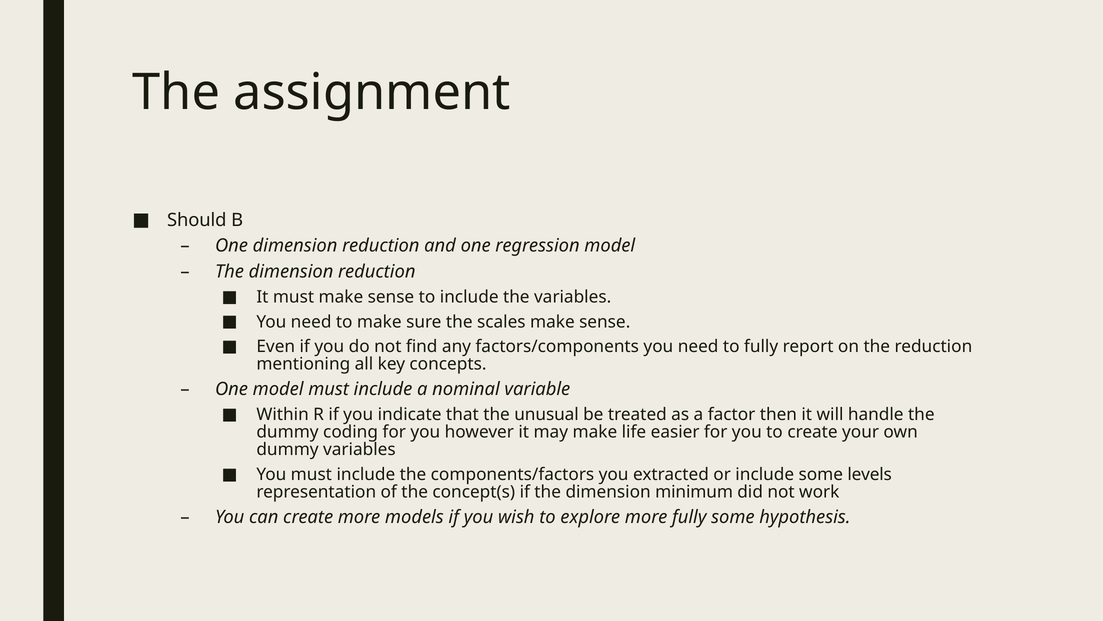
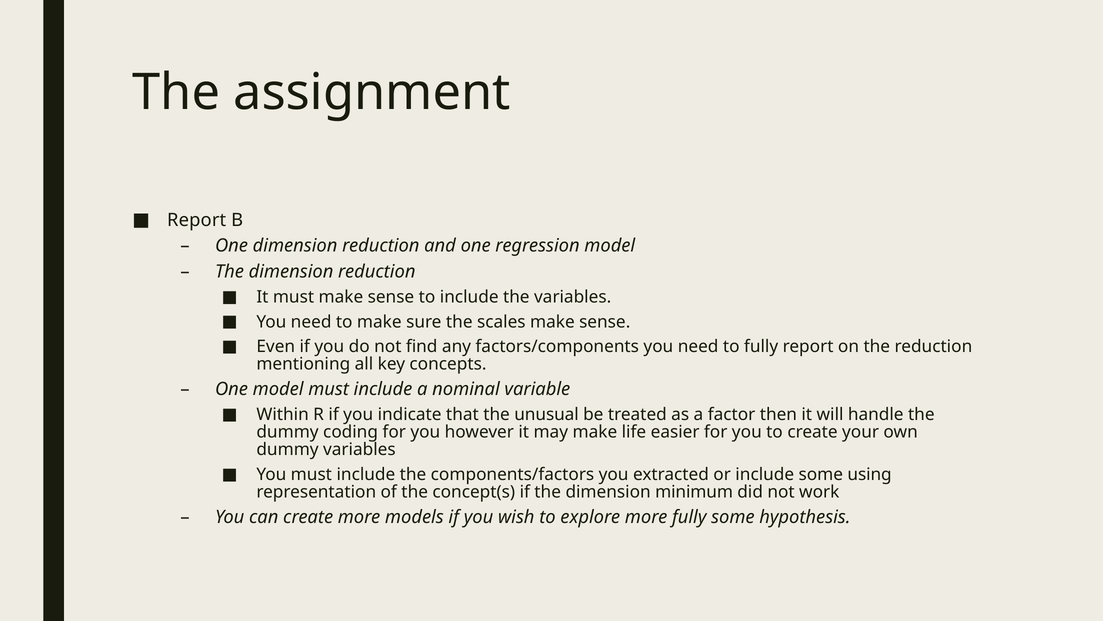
Should: Should -> Report (197, 220)
levels: levels -> using (870, 474)
